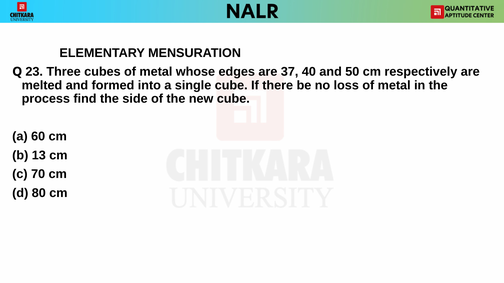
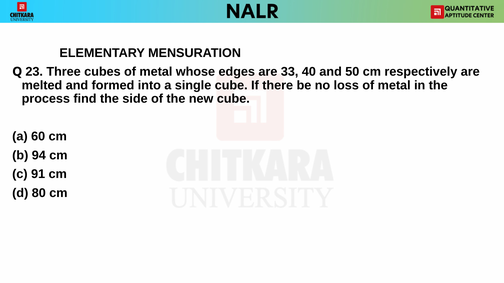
37: 37 -> 33 (290, 72)
13: 13 -> 94 (39, 156)
70: 70 -> 91 (38, 174)
